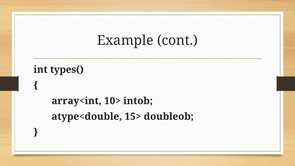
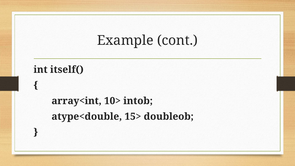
types(: types( -> itself( (67, 70)
